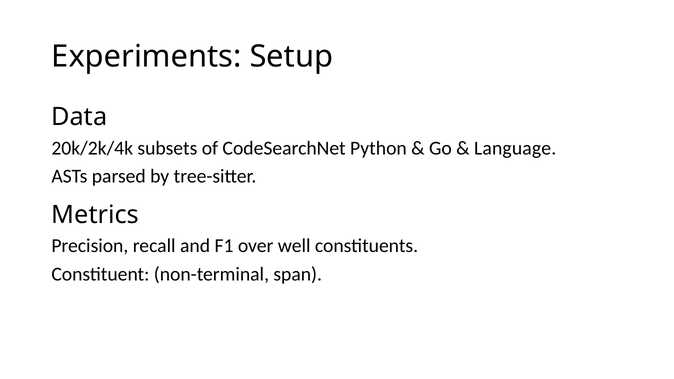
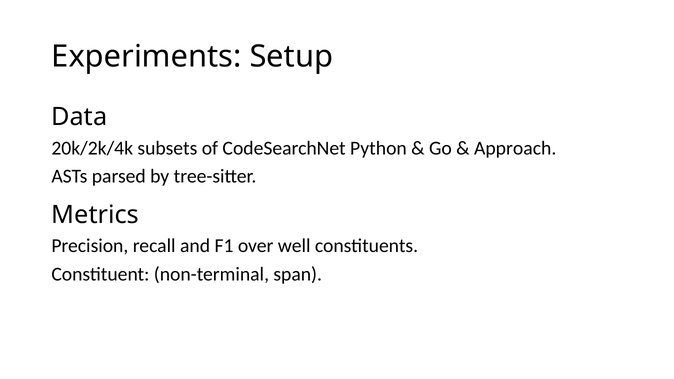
Language: Language -> Approach (515, 148)
